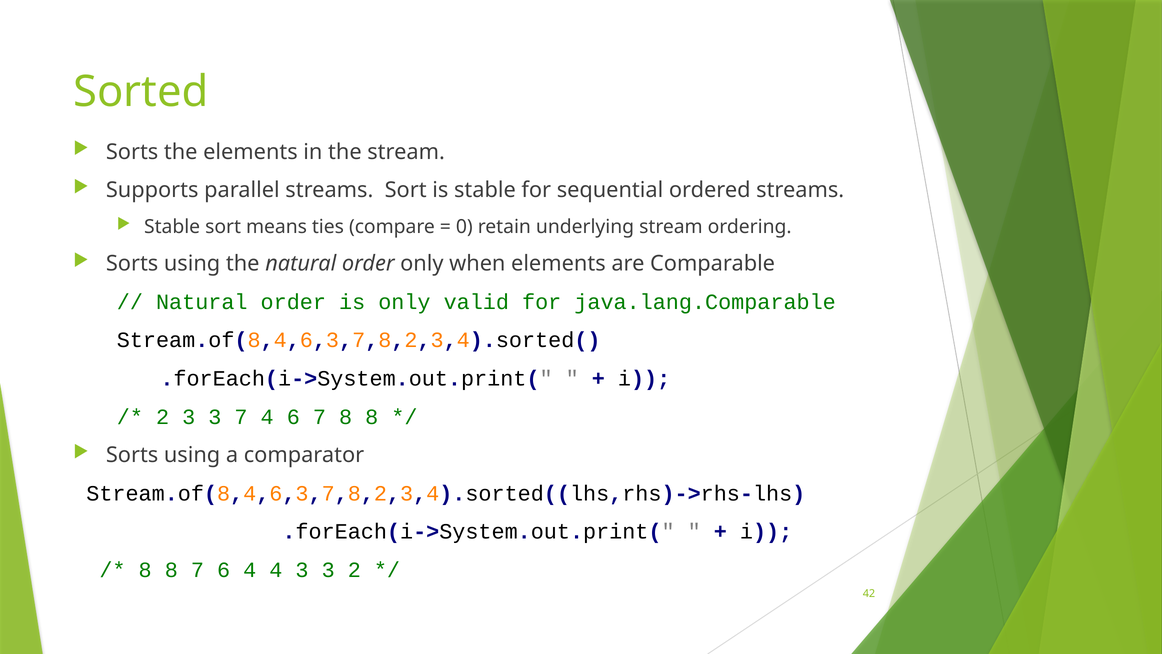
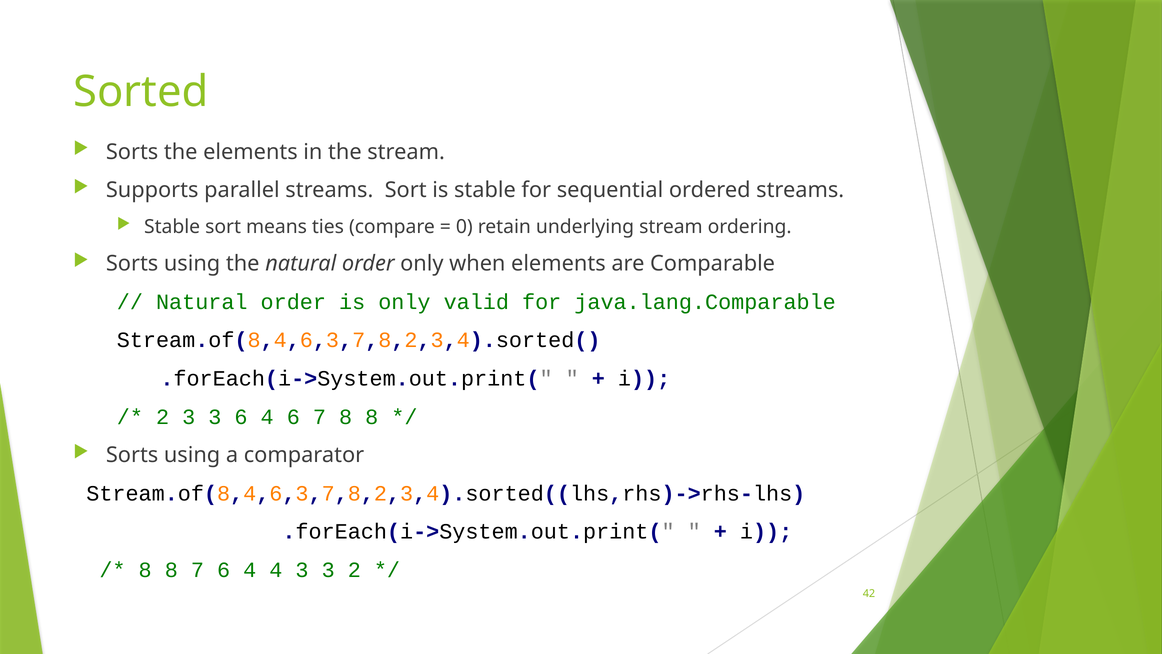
3 7: 7 -> 6 (241, 417)
